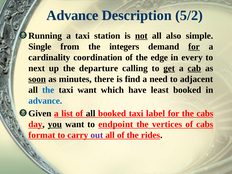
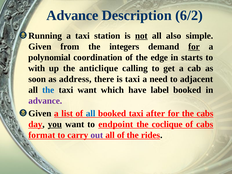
5/2: 5/2 -> 6/2 (189, 15)
Single: Single -> Given (40, 47)
cardinality: cardinality -> polynomial (49, 57)
every: every -> starts (192, 57)
next: next -> with (37, 68)
departure: departure -> anticlique (99, 68)
get underline: present -> none (169, 68)
cab underline: present -> none (194, 68)
soon underline: present -> none (37, 79)
minutes: minutes -> address (75, 79)
is find: find -> taxi (133, 79)
least: least -> label (160, 90)
advance colour: blue -> purple (45, 101)
all colour: black -> blue (91, 113)
label: label -> after (156, 113)
vertices: vertices -> coclique (167, 124)
